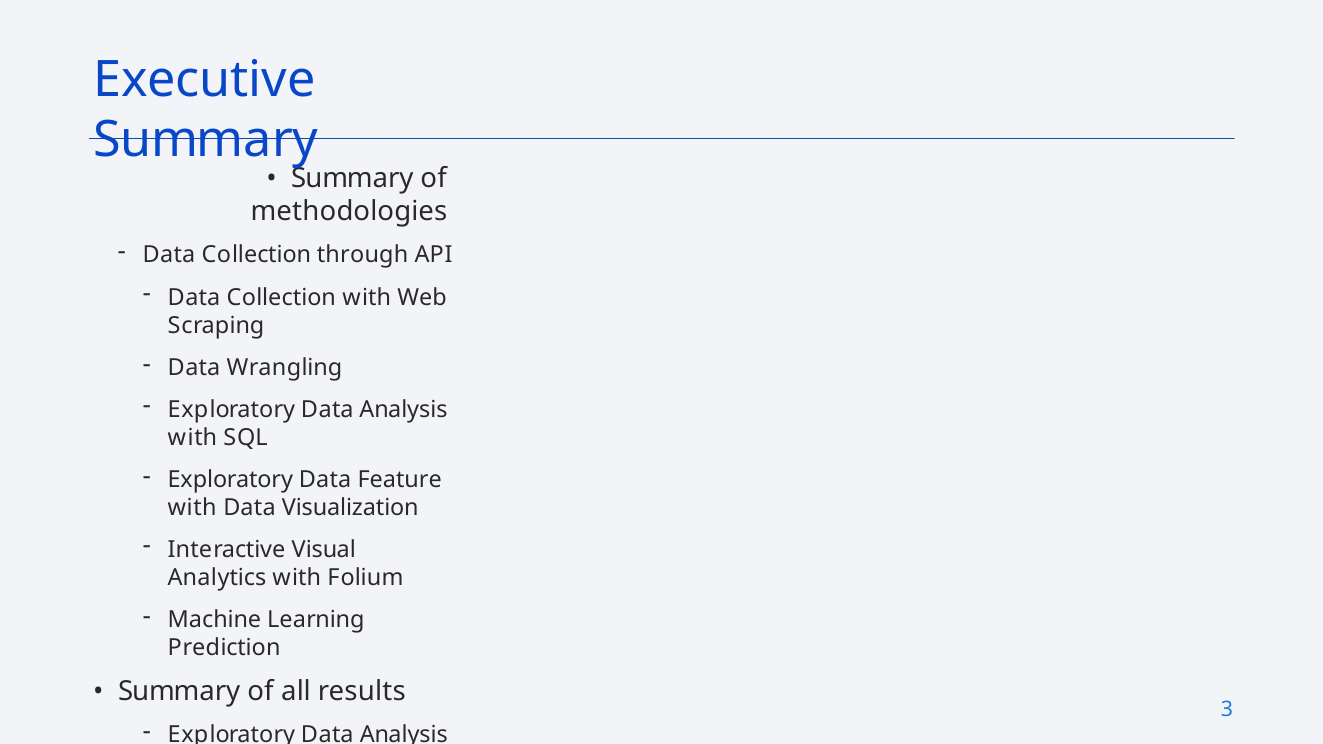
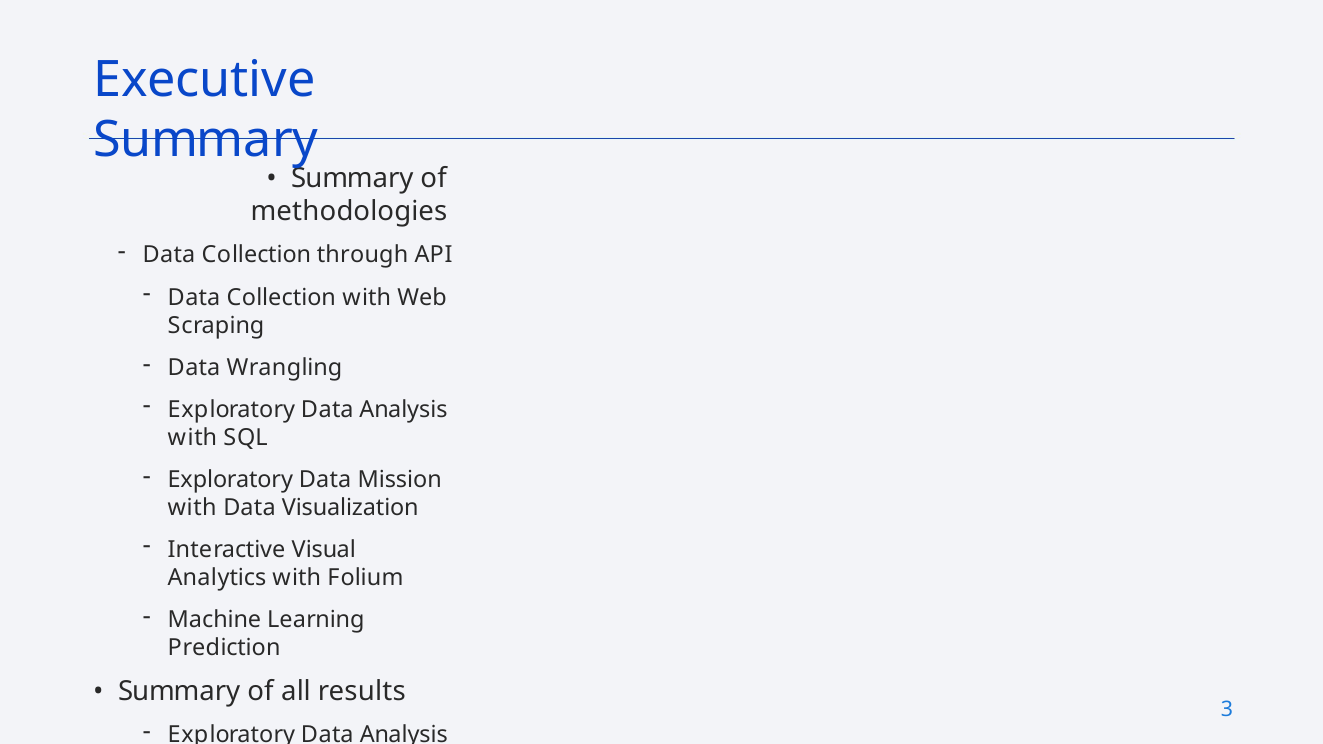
Feature: Feature -> Mission (400, 480)
